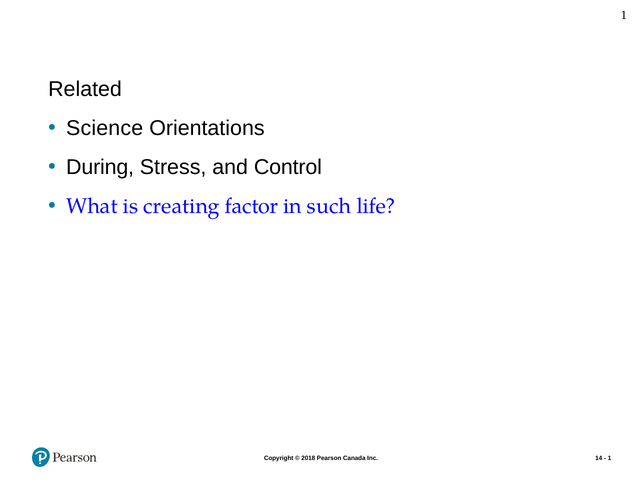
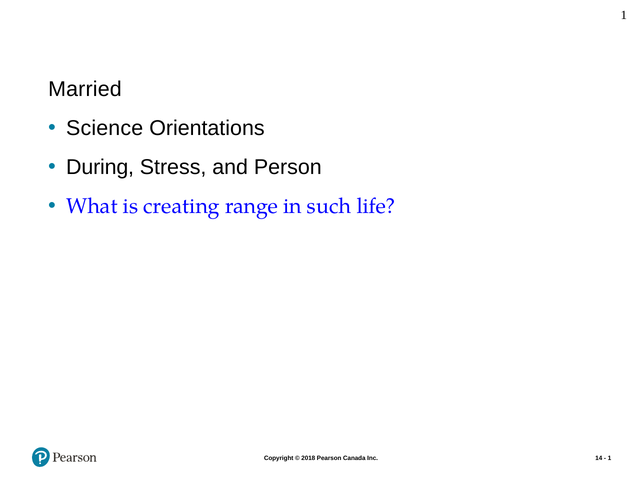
Related: Related -> Married (85, 89)
Control: Control -> Person (288, 167)
factor: factor -> range (252, 206)
